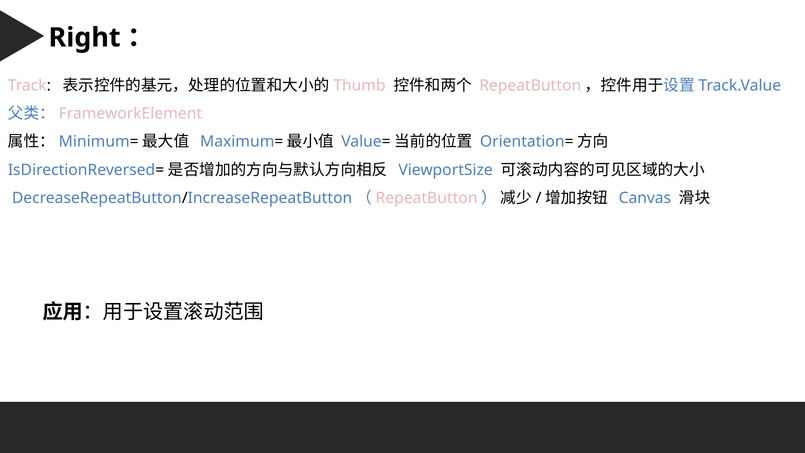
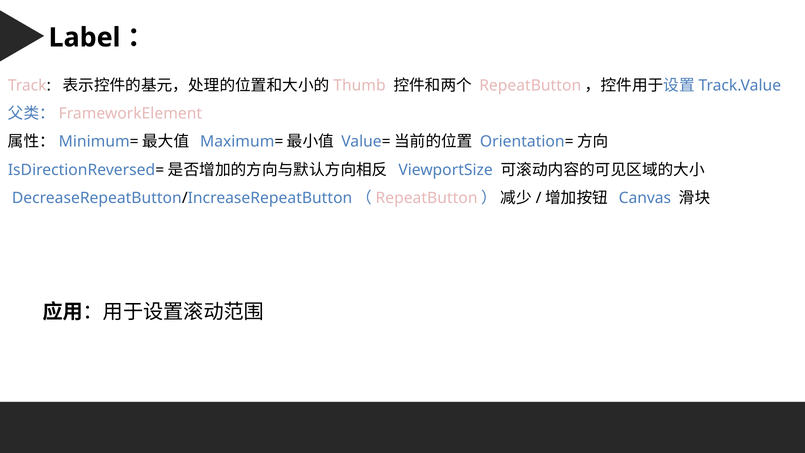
Right: Right -> Label (85, 38)
